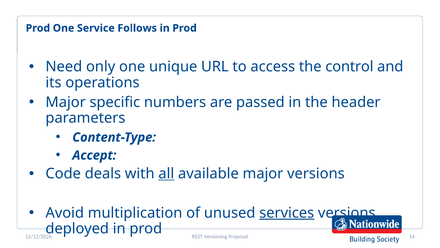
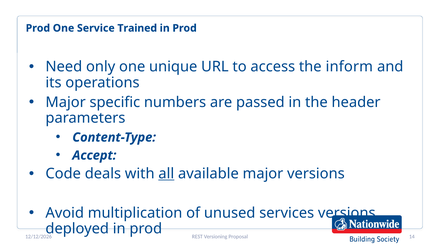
Follows: Follows -> Trained (137, 28)
control: control -> inform (349, 67)
services underline: present -> none (287, 212)
